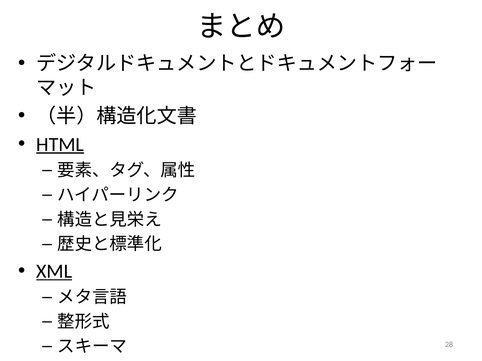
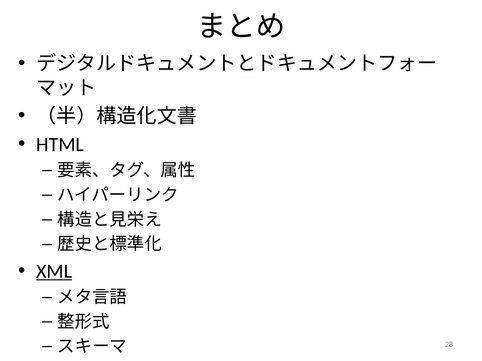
HTML underline: present -> none (60, 145)
